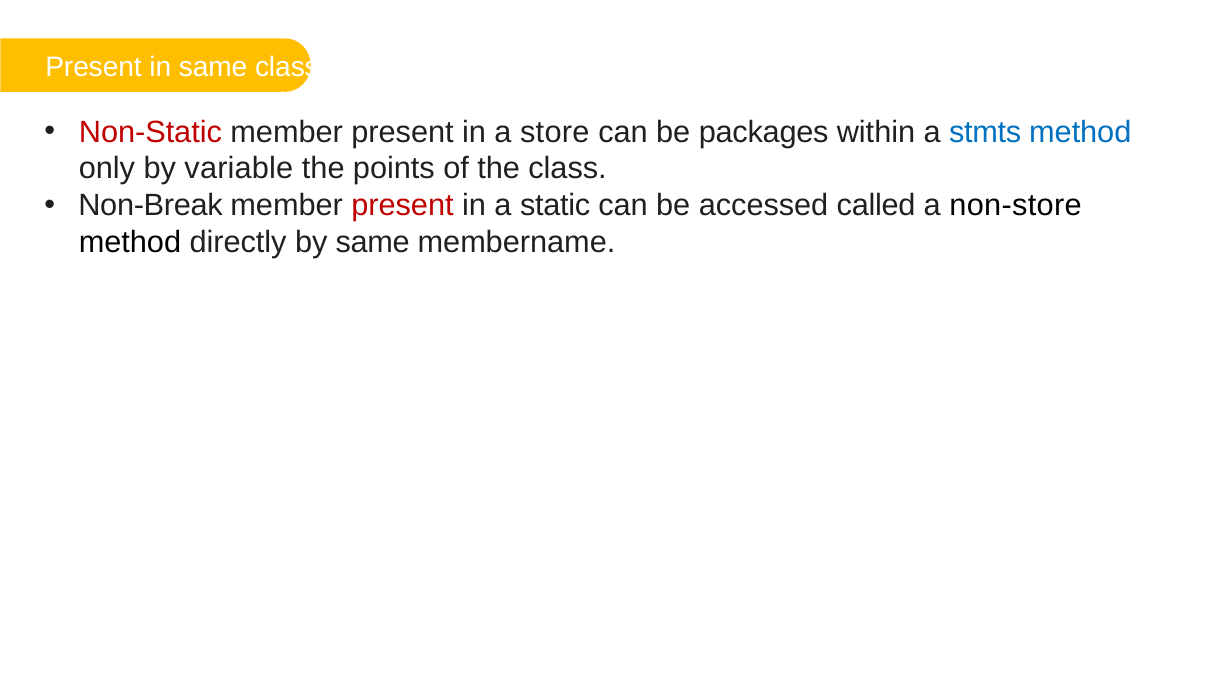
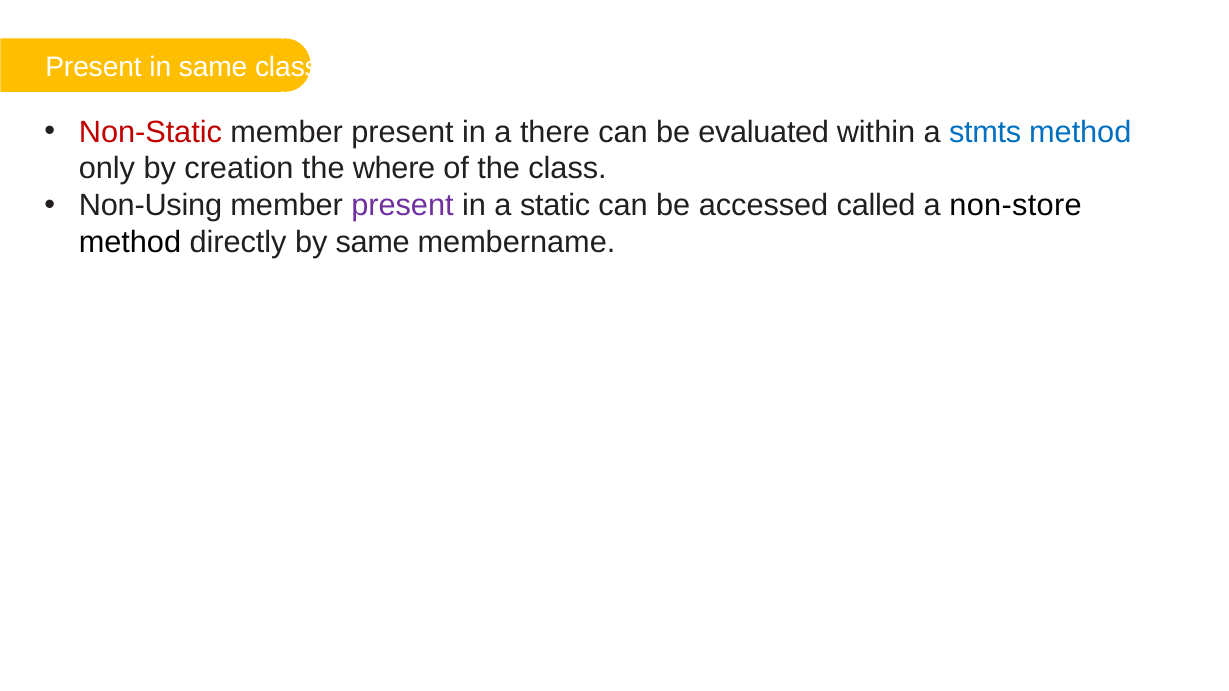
store: store -> there (555, 132)
packages: packages -> evaluated (764, 132)
variable: variable -> creation (239, 169)
points: points -> where (394, 169)
Non-Break: Non-Break -> Non-Using (151, 206)
present colour: red -> purple (402, 206)
